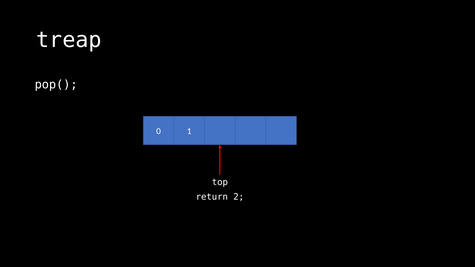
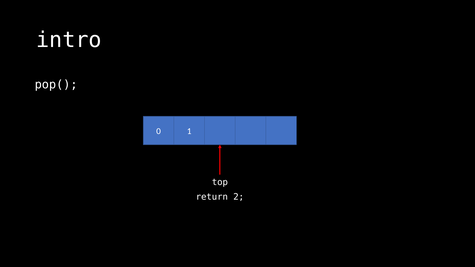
treap: treap -> intro (69, 40)
